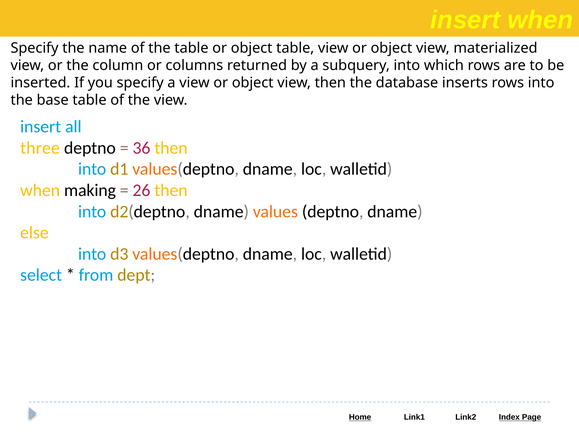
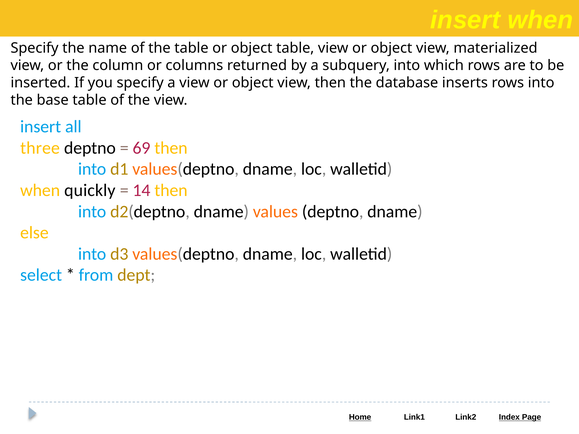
36: 36 -> 69 (142, 148)
making: making -> quickly (90, 190)
26: 26 -> 14 (142, 190)
